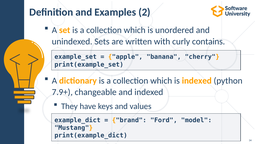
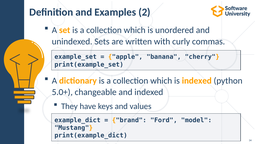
contains: contains -> commas (209, 41)
7.9+: 7.9+ -> 5.0+ (62, 92)
